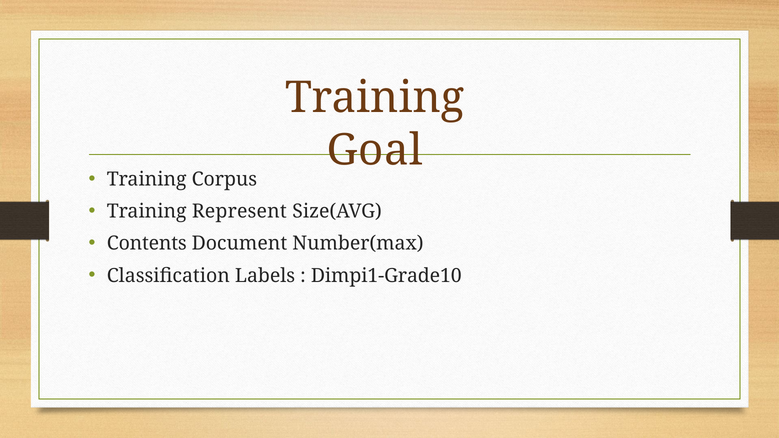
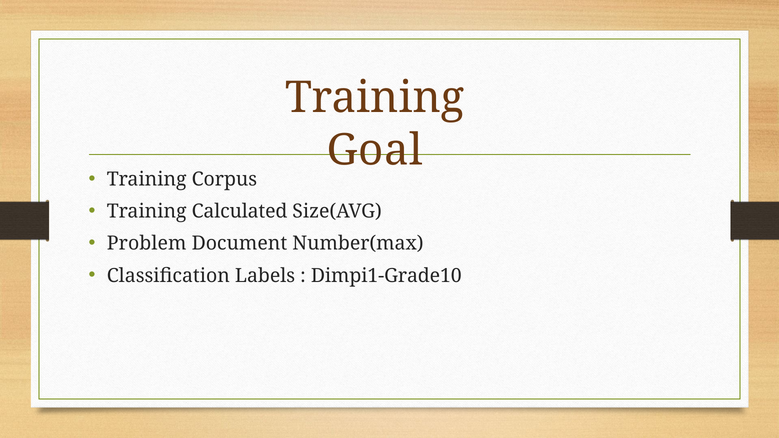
Represent: Represent -> Calculated (240, 211)
Contents: Contents -> Problem (147, 244)
